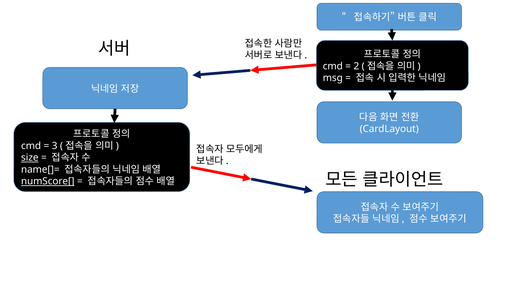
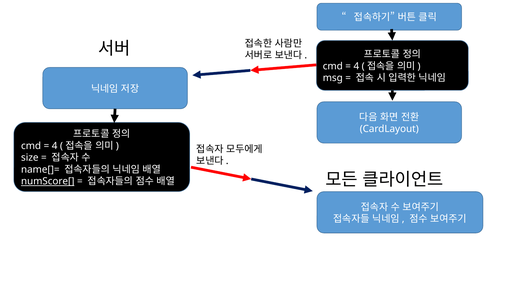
2: 2 -> 4 (356, 66)
3: 3 -> 4 (55, 146)
size underline: present -> none (30, 158)
